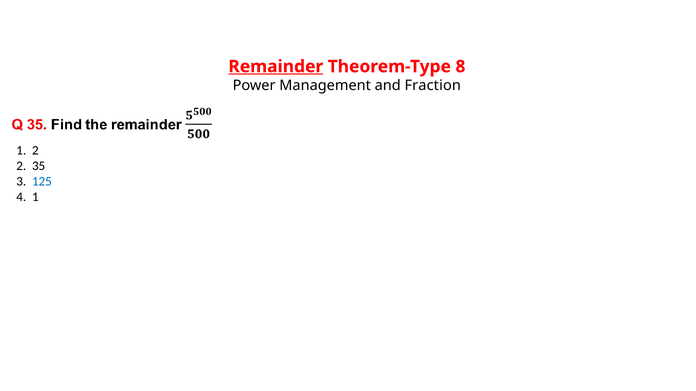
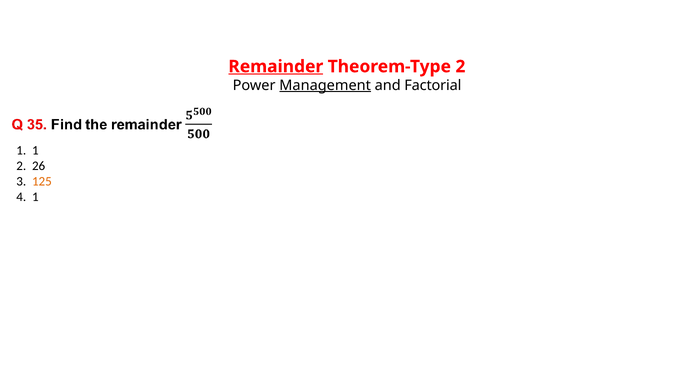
Theorem-Type 8: 8 -> 2 (460, 67)
Management underline: none -> present (325, 86)
Fraction: Fraction -> Factorial (433, 86)
1 2: 2 -> 1 (35, 150)
35: 35 -> 26 (39, 166)
125 colour: blue -> orange (42, 182)
